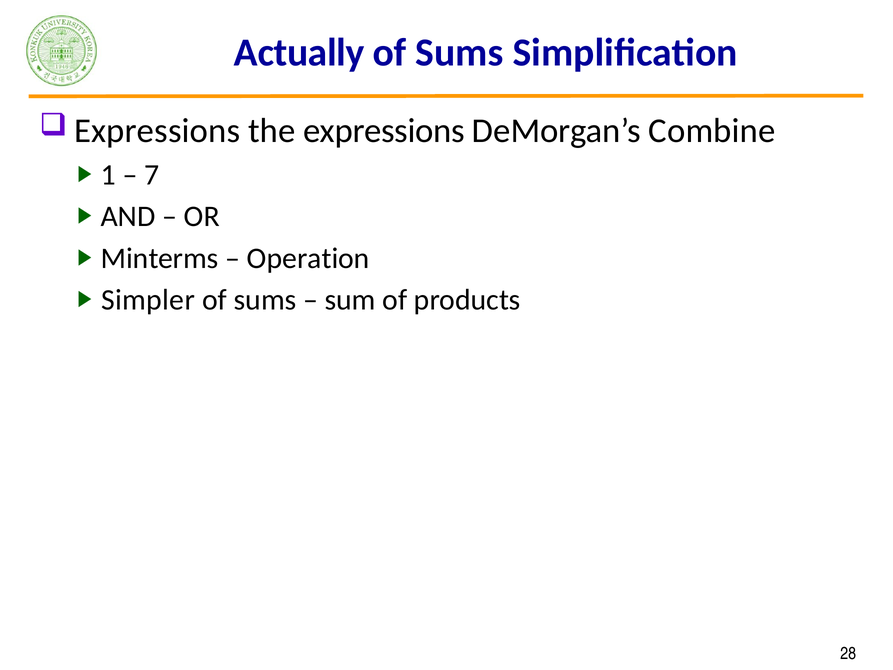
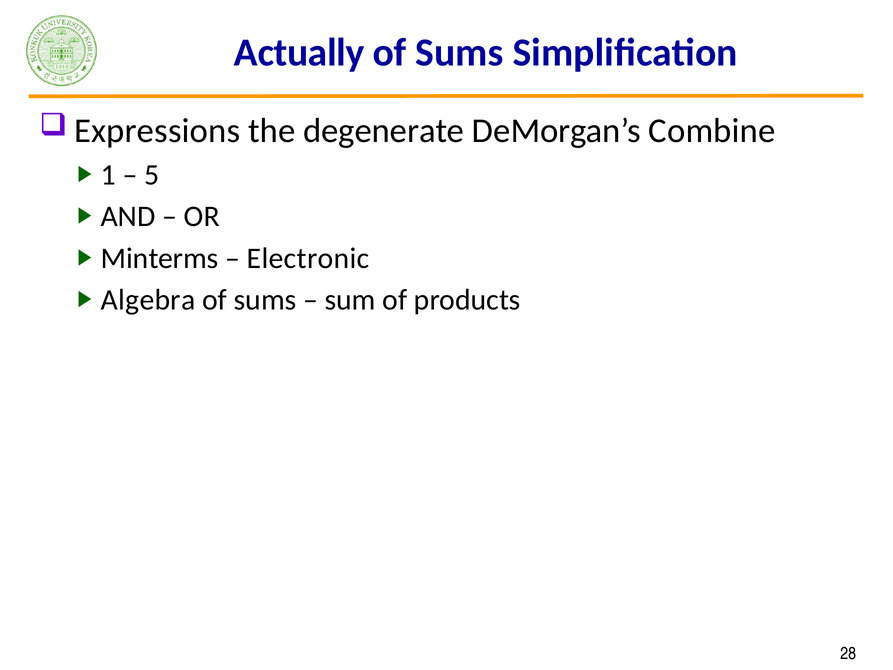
the expressions: expressions -> degenerate (384, 131)
7: 7 -> 5 (152, 175)
Operation: Operation -> Electronic (308, 258)
Simpler: Simpler -> Algebra (148, 300)
